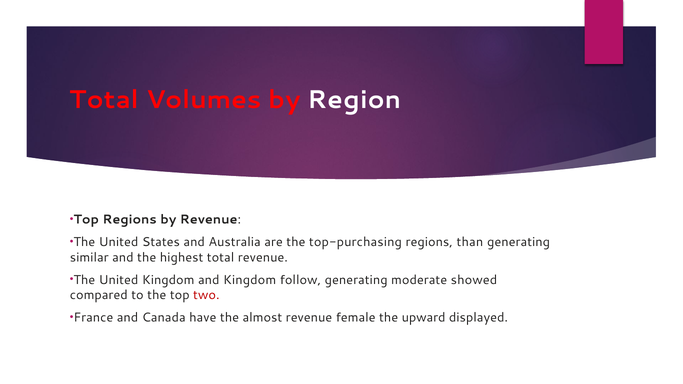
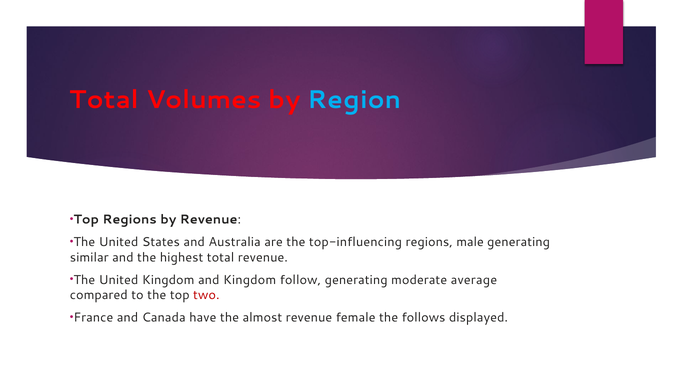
Region colour: white -> light blue (354, 100)
top-purchasing: top-purchasing -> top-influencing (356, 242)
than: than -> male (470, 242)
showed: showed -> average (474, 280)
upward: upward -> follows (424, 318)
